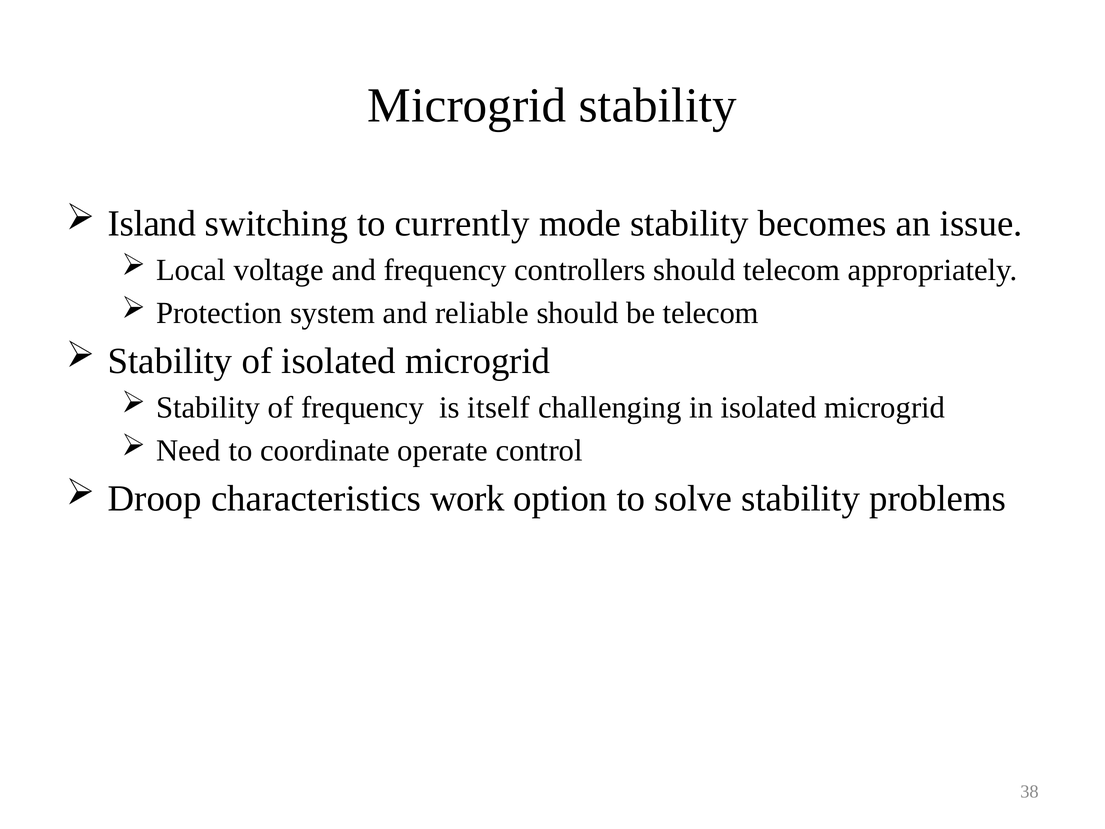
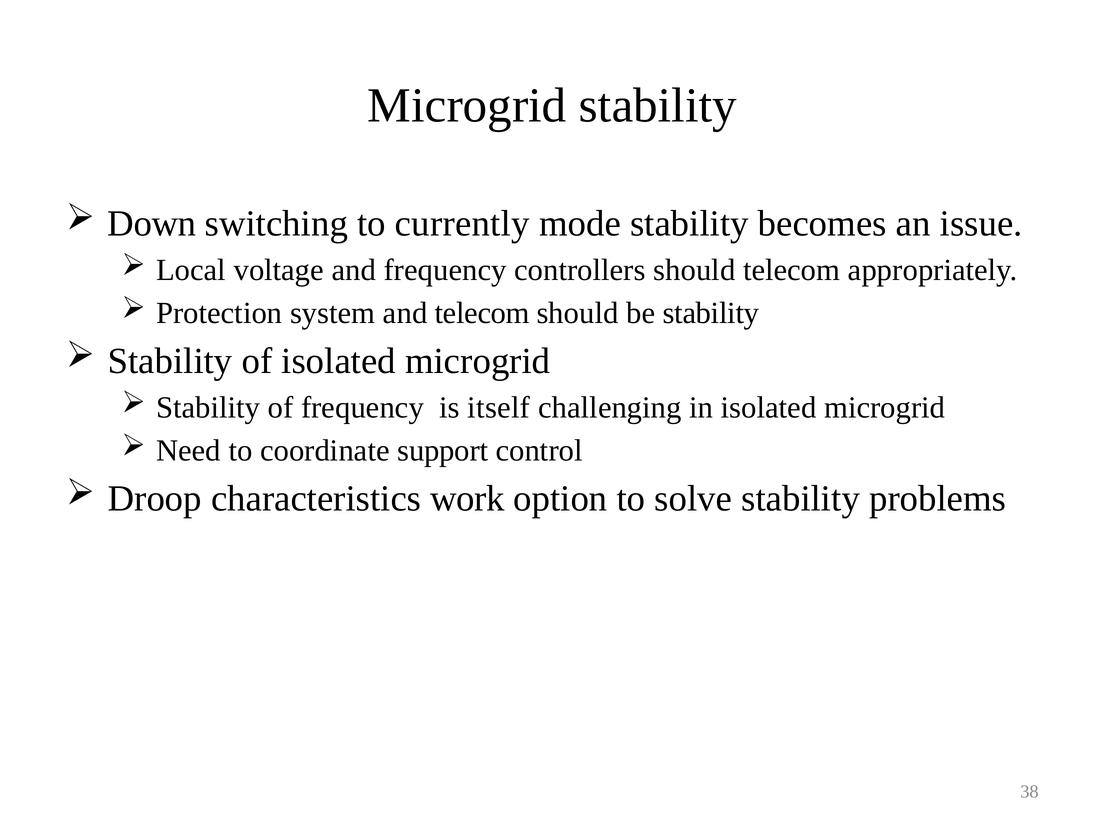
Island: Island -> Down (152, 224)
and reliable: reliable -> telecom (482, 313)
be telecom: telecom -> stability (711, 313)
operate: operate -> support (443, 450)
